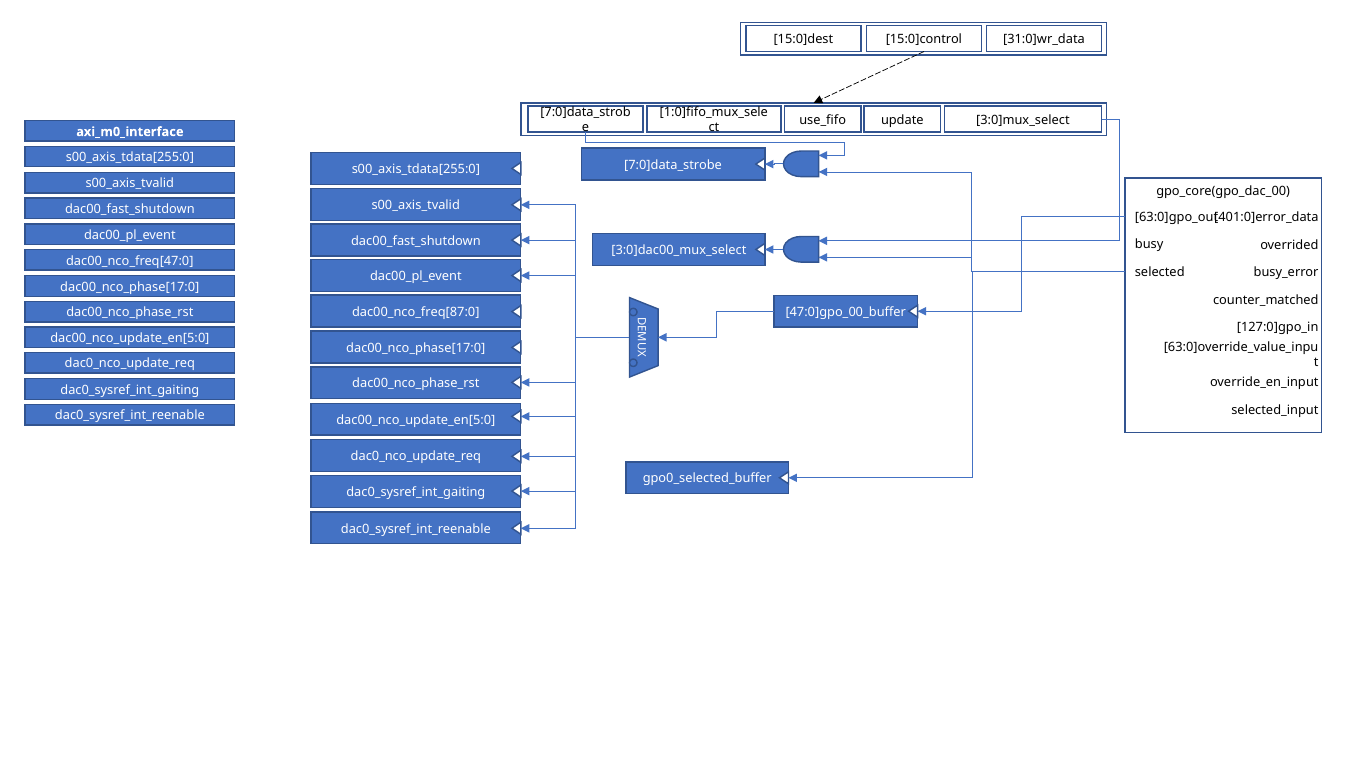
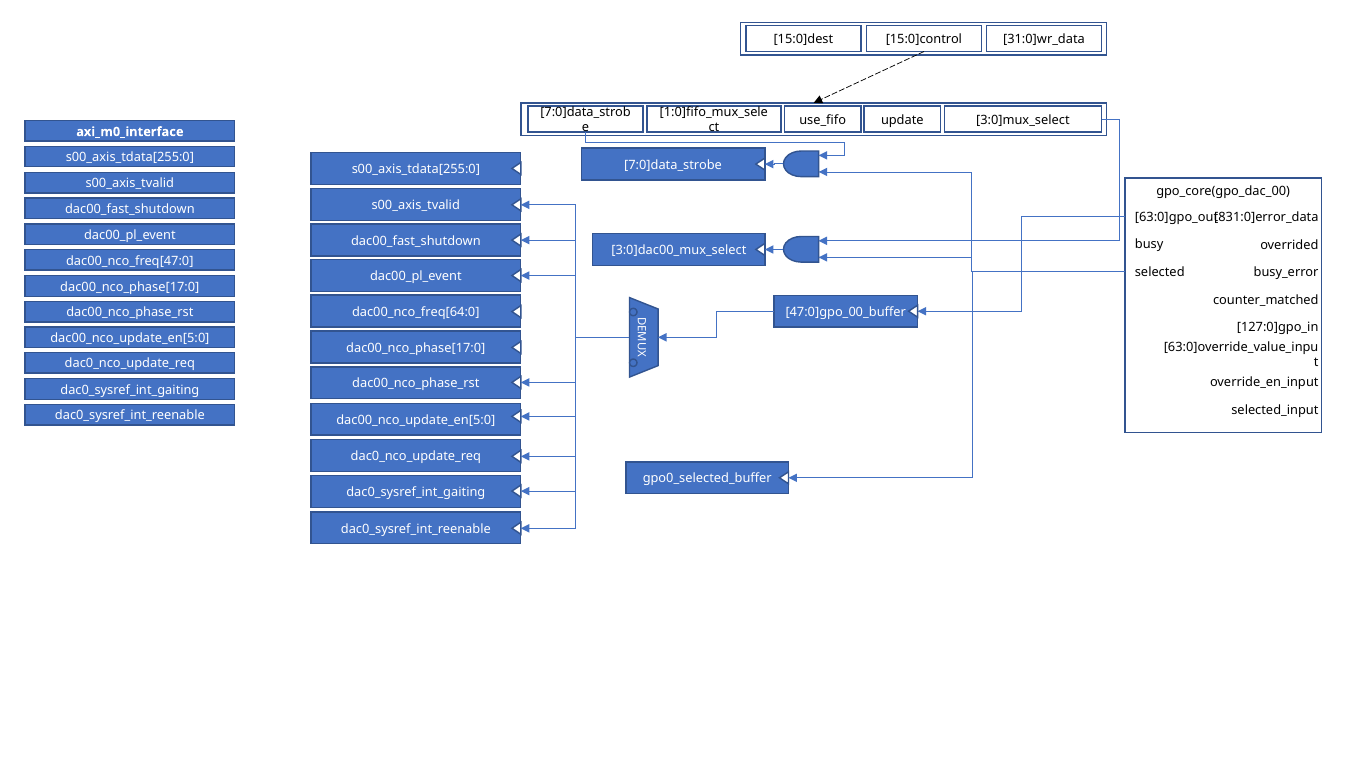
401:0]error_data: 401:0]error_data -> 831:0]error_data (1266, 217)
dac00_nco_freq[87:0: dac00_nco_freq[87:0 -> dac00_nco_freq[64:0 (416, 312)
